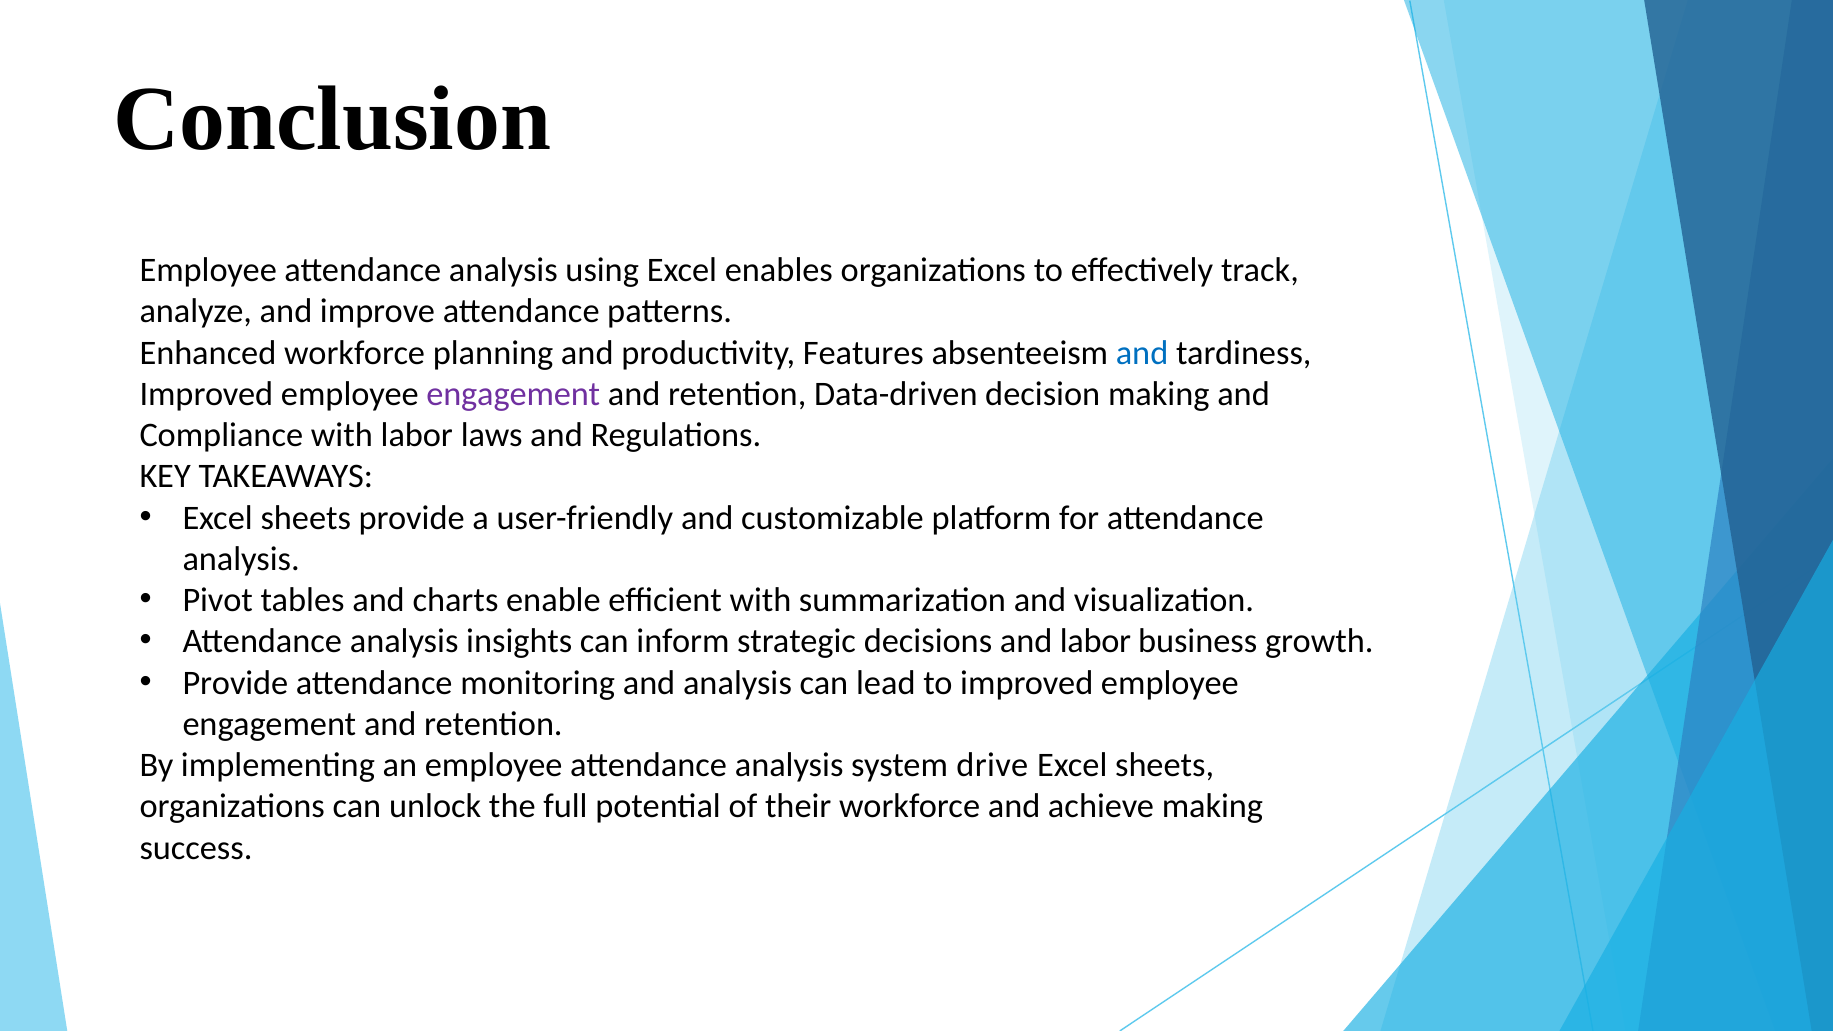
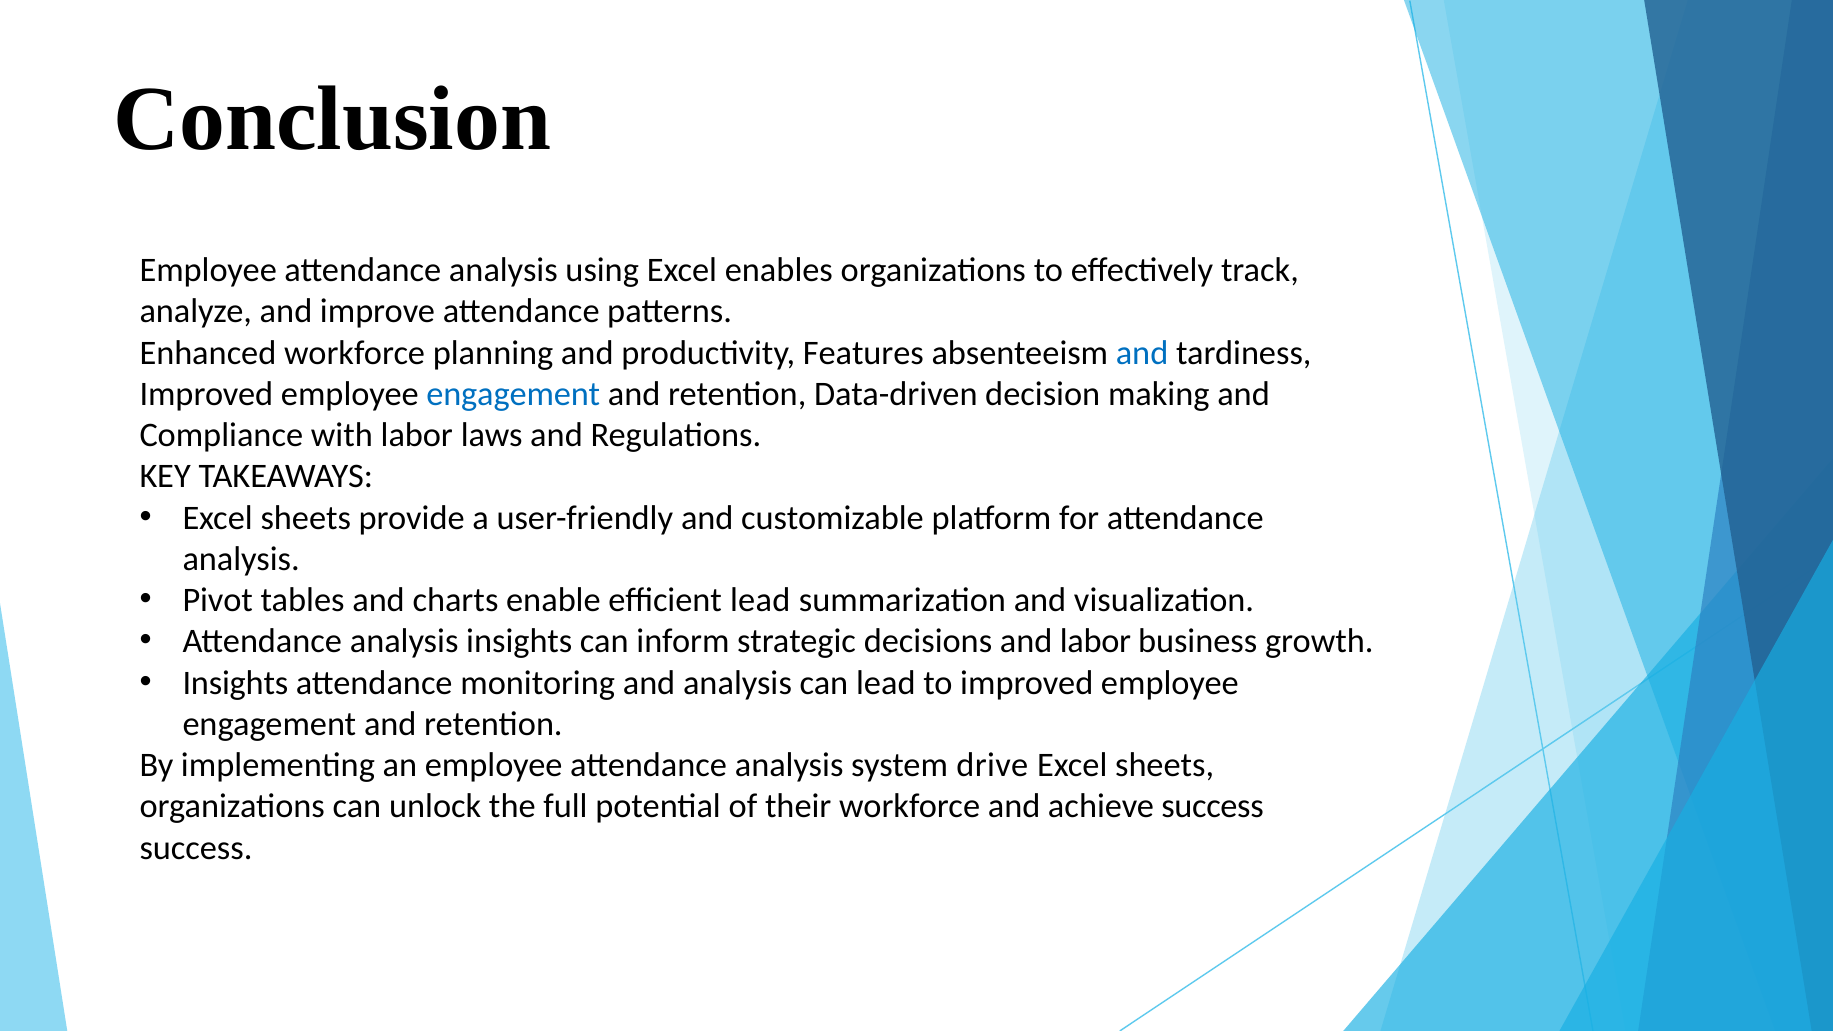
engagement colour: purple -> blue (513, 394)
efficient with: with -> lead (760, 600)
Provide: Provide -> Insights (235, 683)
achieve making: making -> success (1213, 806)
